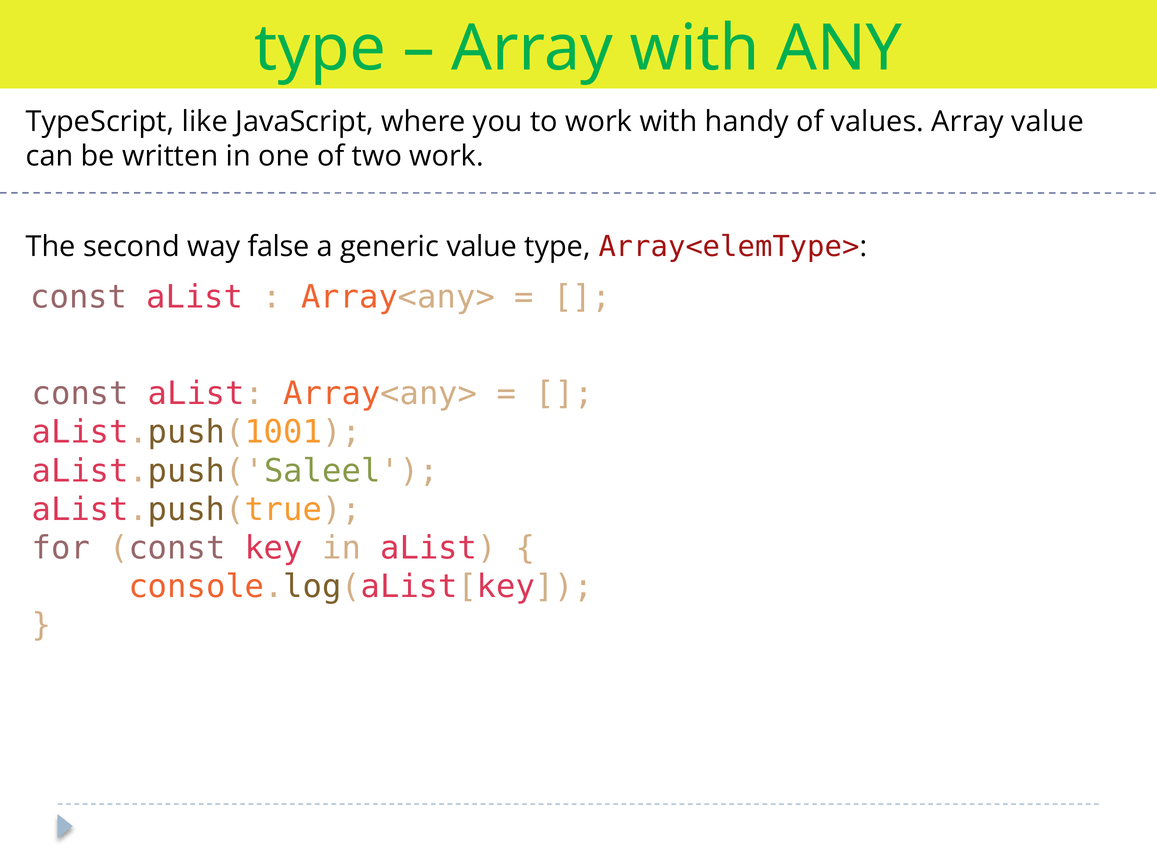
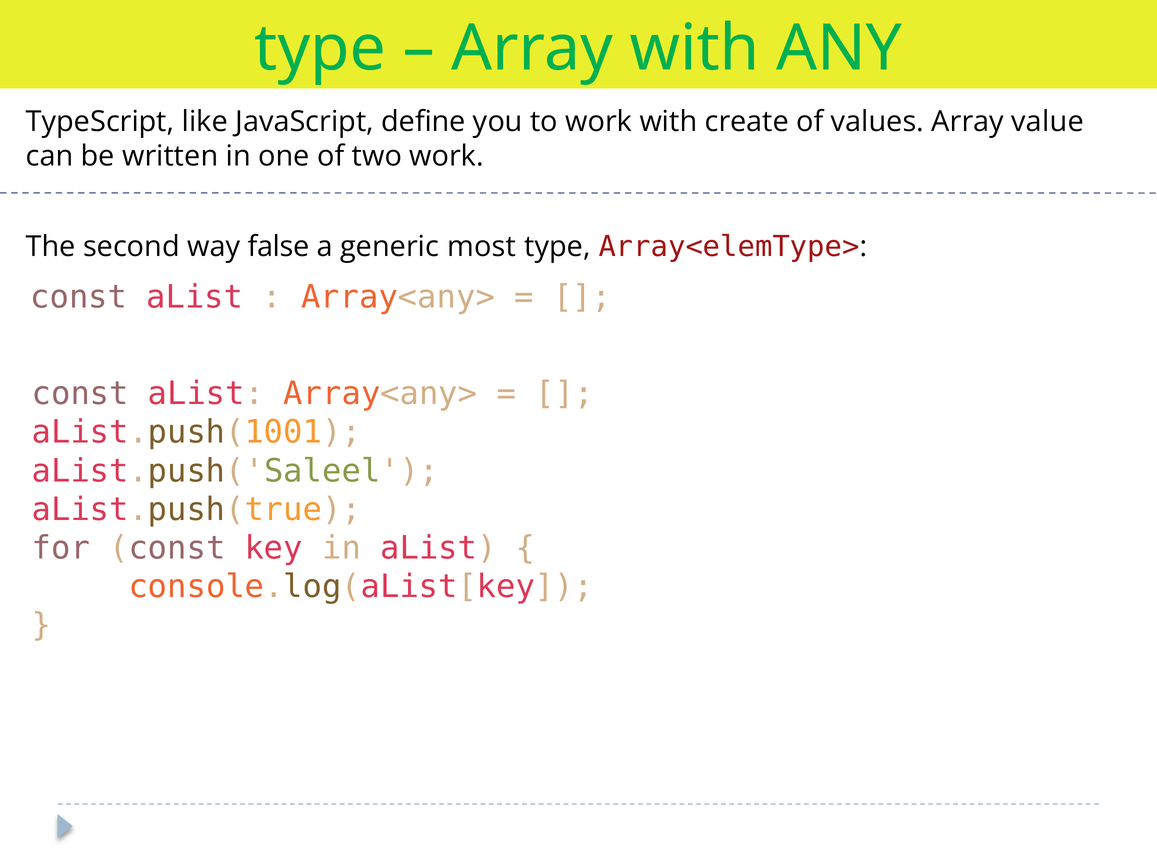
where: where -> define (423, 121)
handy: handy -> create (747, 121)
generic value: value -> most (482, 247)
